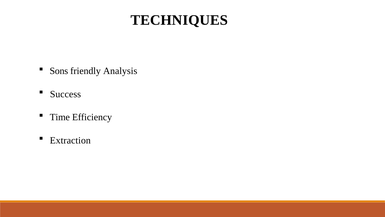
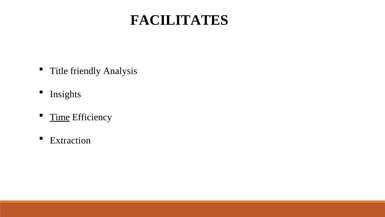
TECHNIQUES: TECHNIQUES -> FACILITATES (179, 20)
Sons: Sons -> Title (59, 71)
Success: Success -> Insights (65, 94)
Time underline: none -> present (60, 117)
